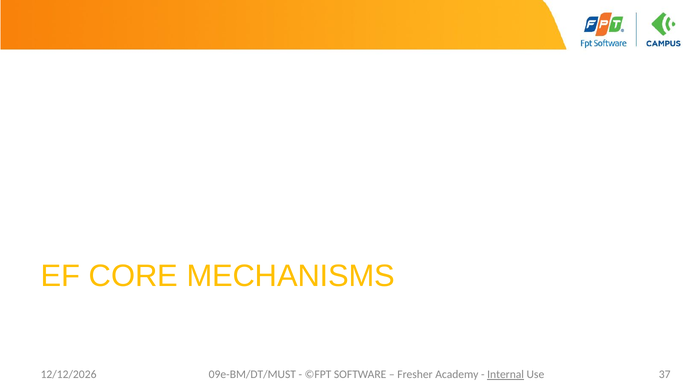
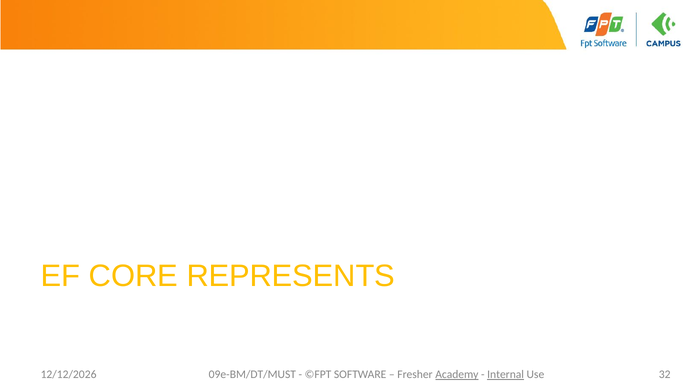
MECHANISMS: MECHANISMS -> REPRESENTS (291, 276)
Academy underline: none -> present (457, 374)
37: 37 -> 32 (665, 374)
